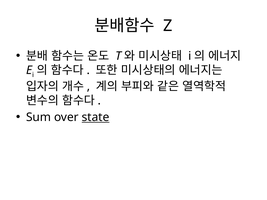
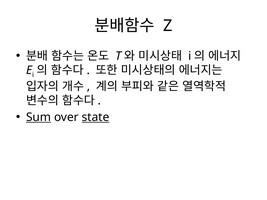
Sum underline: none -> present (39, 117)
